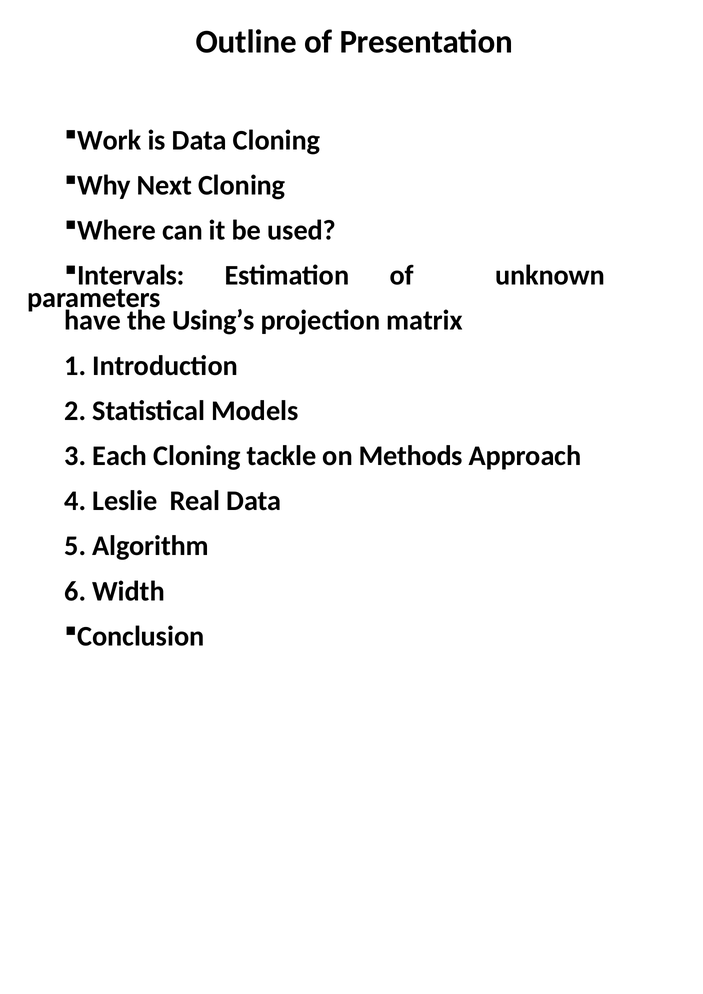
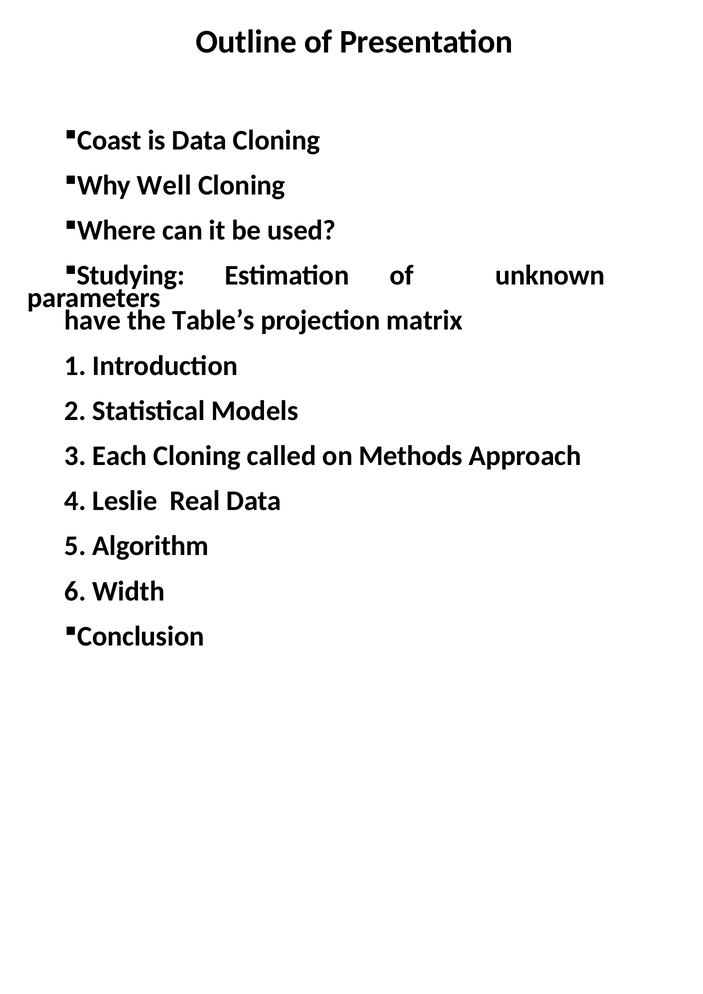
Work: Work -> Coast (109, 140)
Next: Next -> Well (164, 185)
Intervals: Intervals -> Studying (131, 275)
Using’s: Using’s -> Table’s (213, 320)
tackle: tackle -> called (281, 455)
